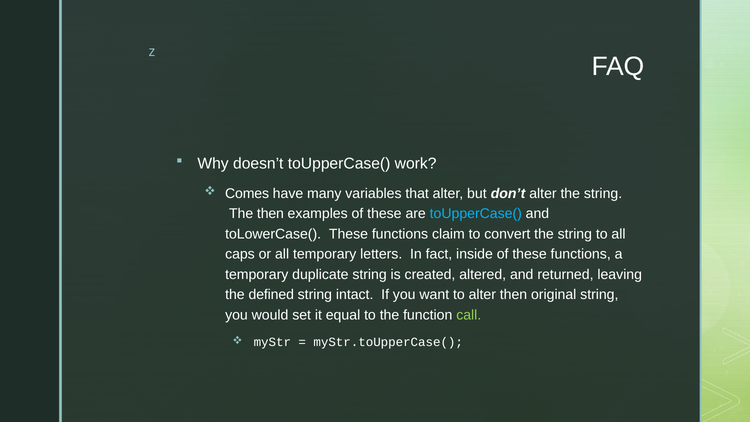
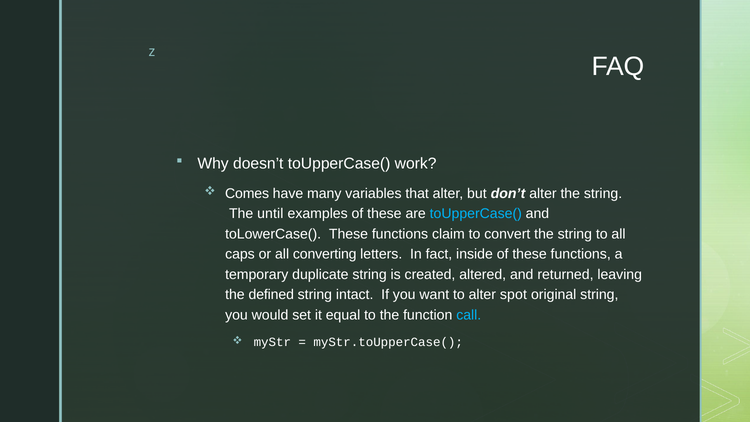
The then: then -> until (270, 214)
all temporary: temporary -> converting (325, 254)
alter then: then -> spot (513, 295)
call colour: light green -> light blue (469, 315)
